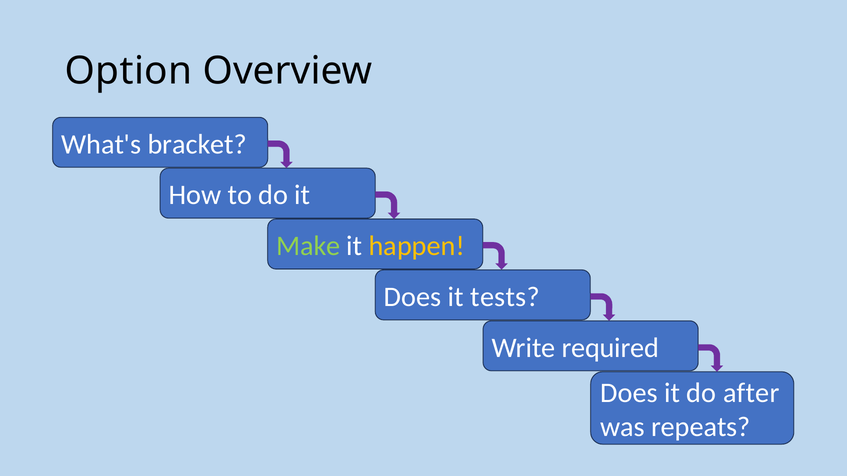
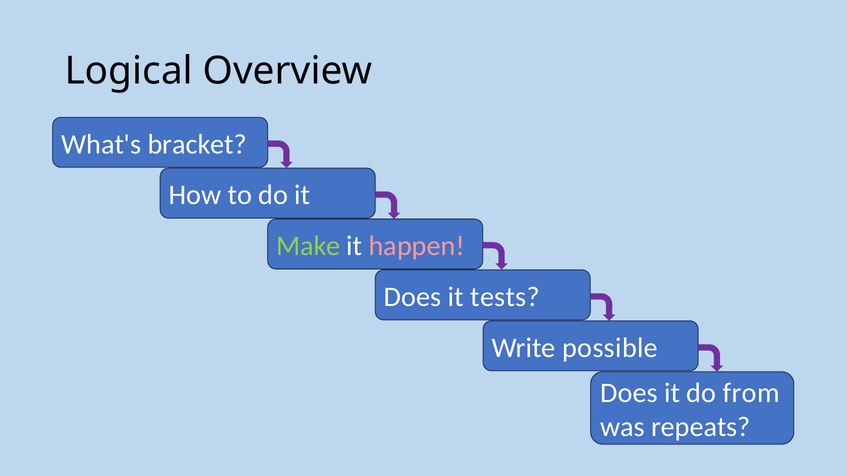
Option: Option -> Logical (129, 71)
happen colour: yellow -> pink (417, 246)
required: required -> possible (610, 348)
after: after -> from (751, 393)
